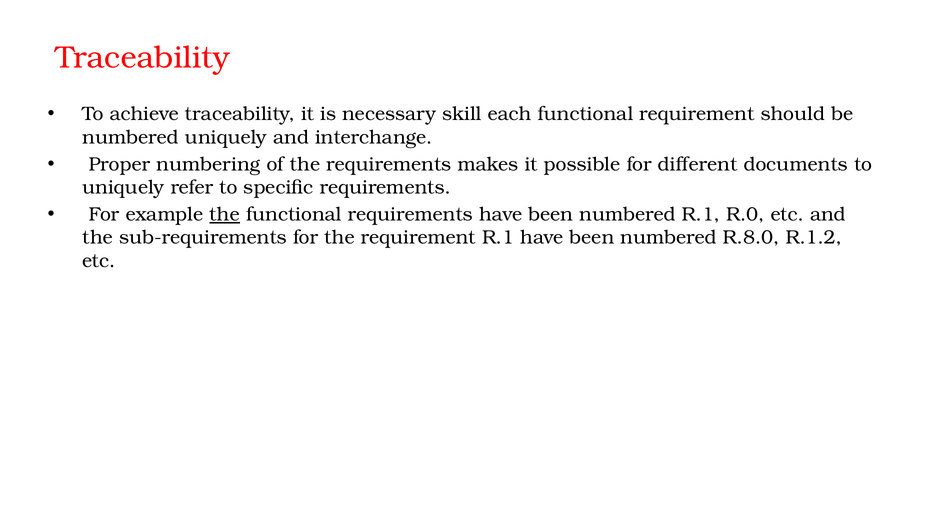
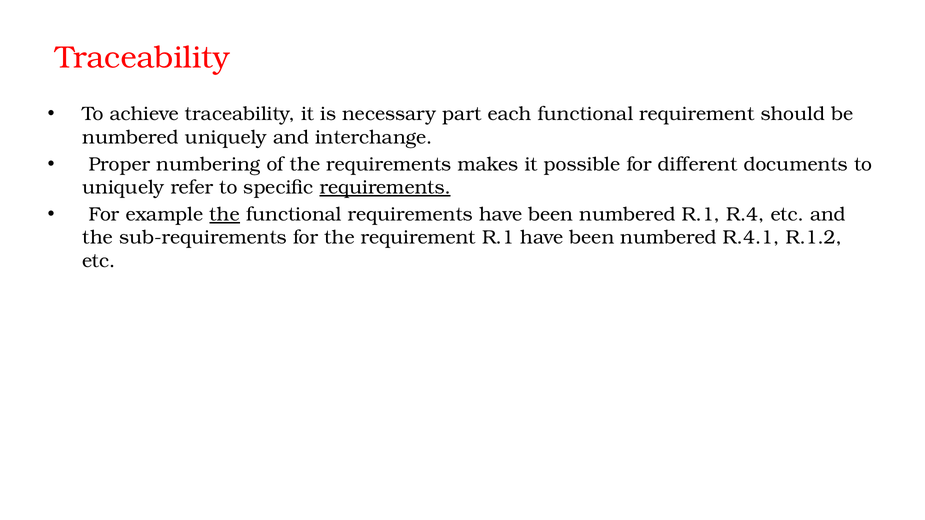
skill: skill -> part (462, 114)
requirements underline: none -> present (385, 188)
R.0: R.0 -> R.4 (745, 215)
R.8.0: R.8.0 -> R.4.1 (751, 238)
